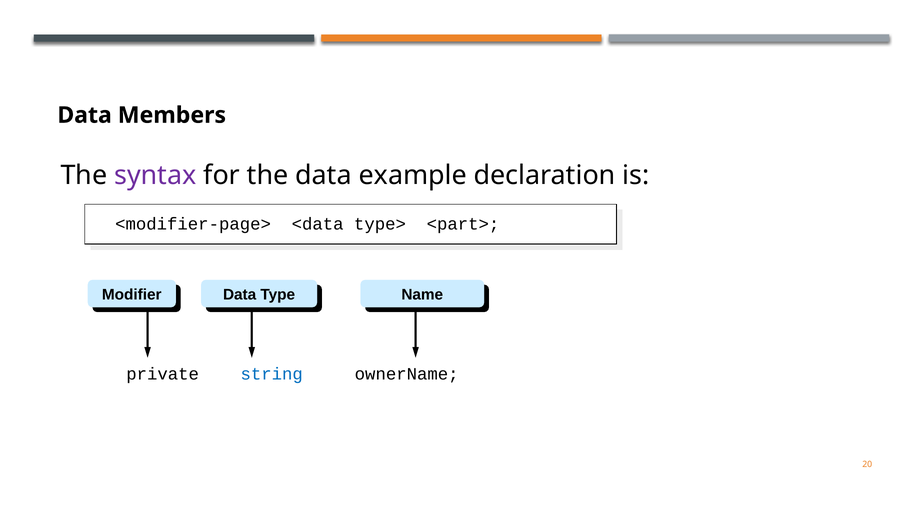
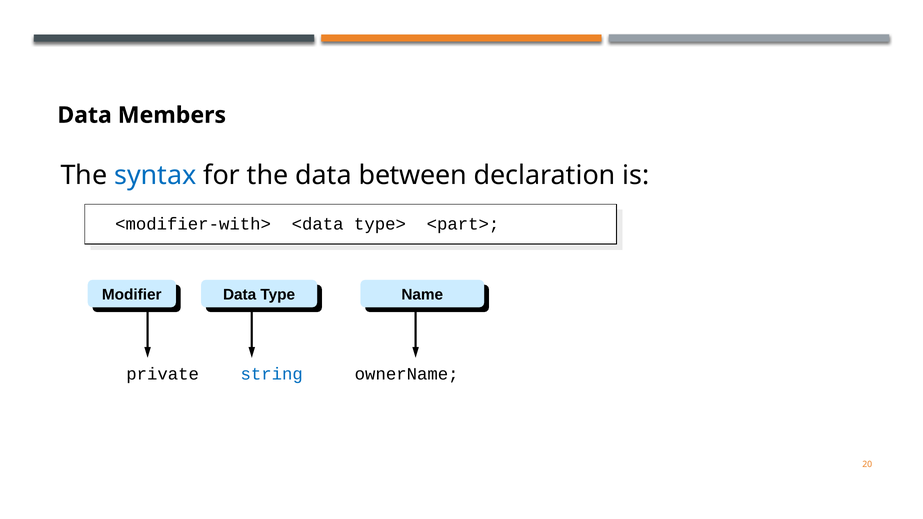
syntax colour: purple -> blue (155, 176)
example: example -> between (413, 176)
<modifier-page>: <modifier-page> -> <modifier-with> (193, 224)
